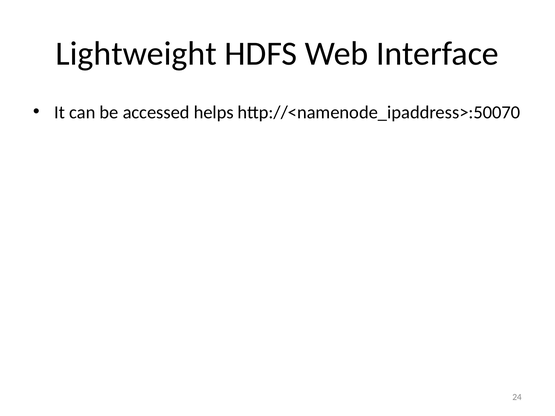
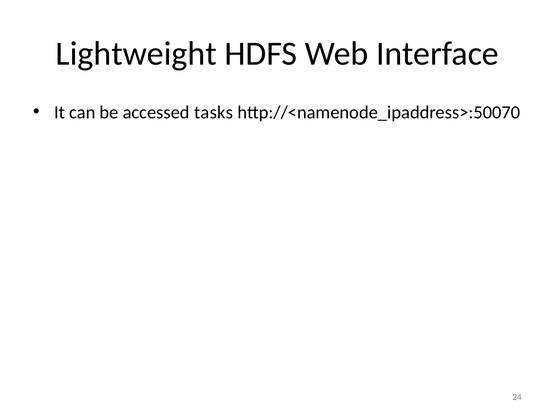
helps: helps -> tasks (214, 112)
